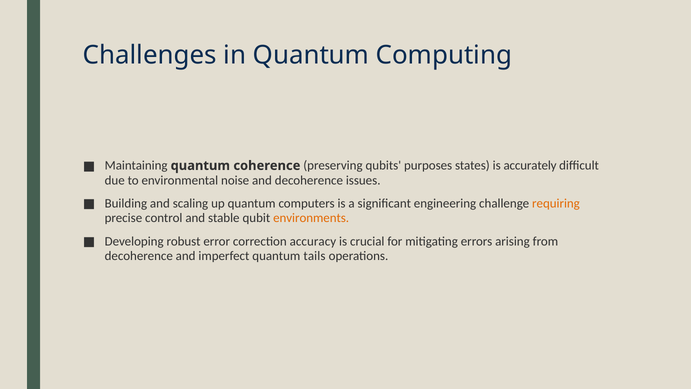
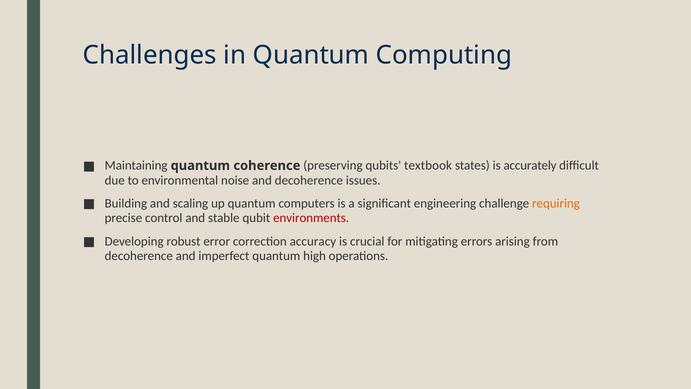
purposes: purposes -> textbook (428, 166)
environments colour: orange -> red (311, 218)
tails: tails -> high (315, 256)
